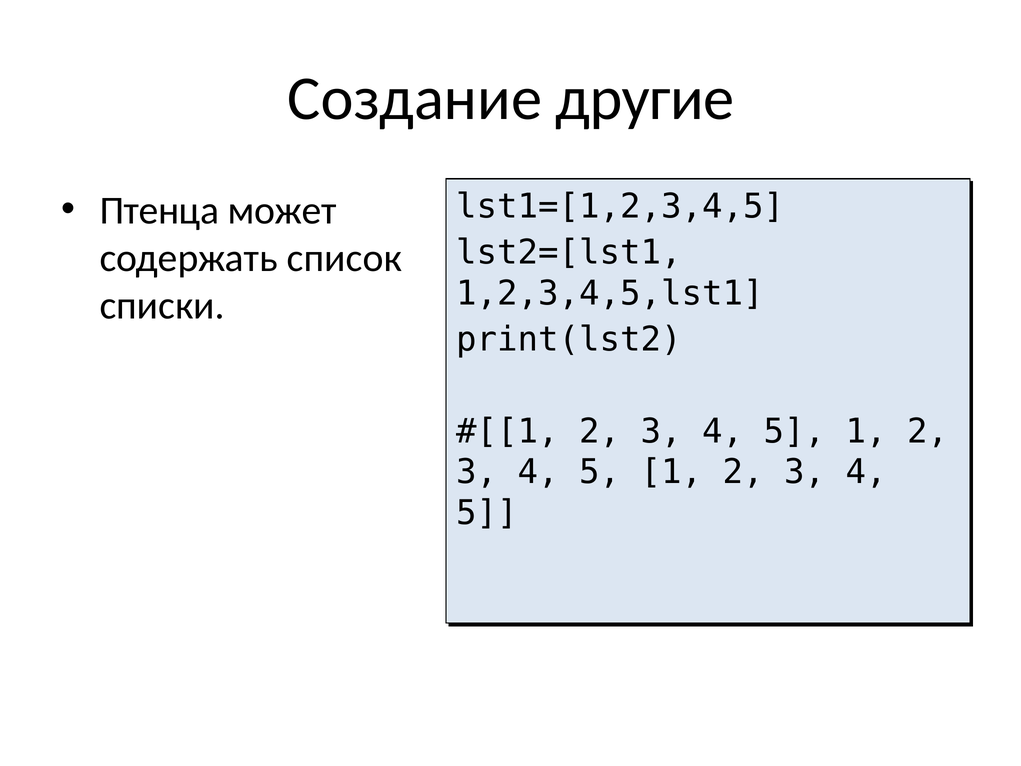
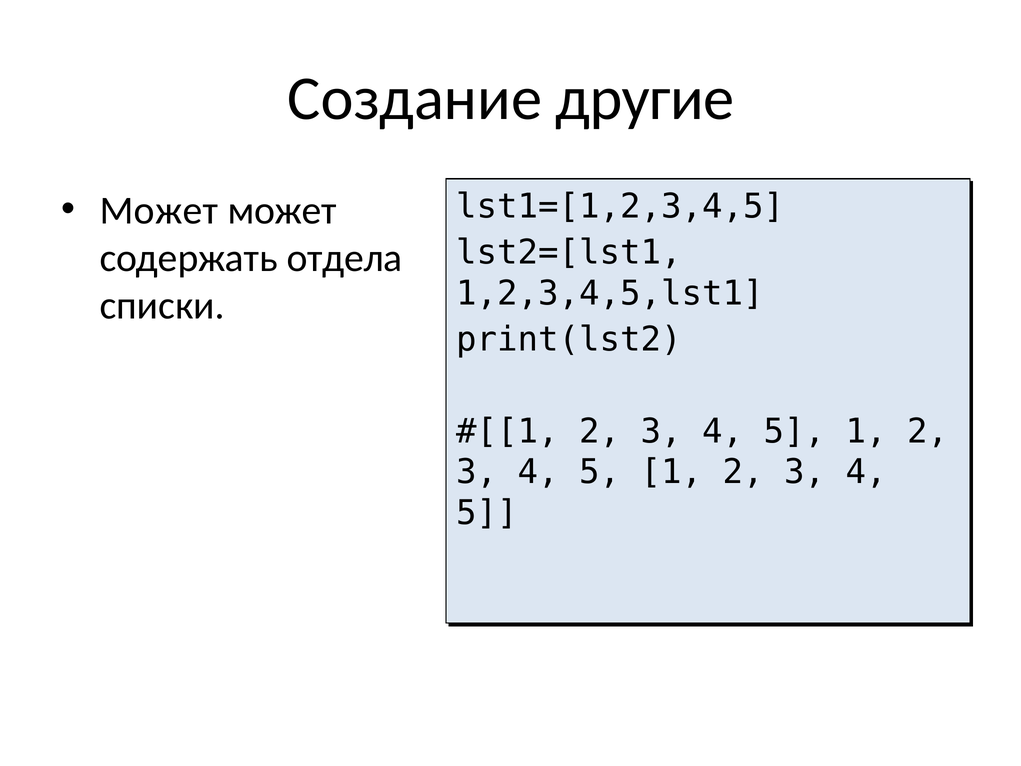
Птенца: Птенца -> Может (159, 210)
список: список -> отдела (345, 258)
